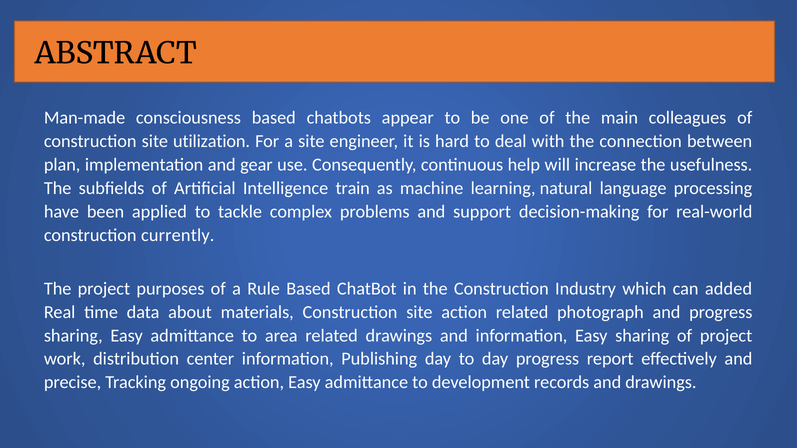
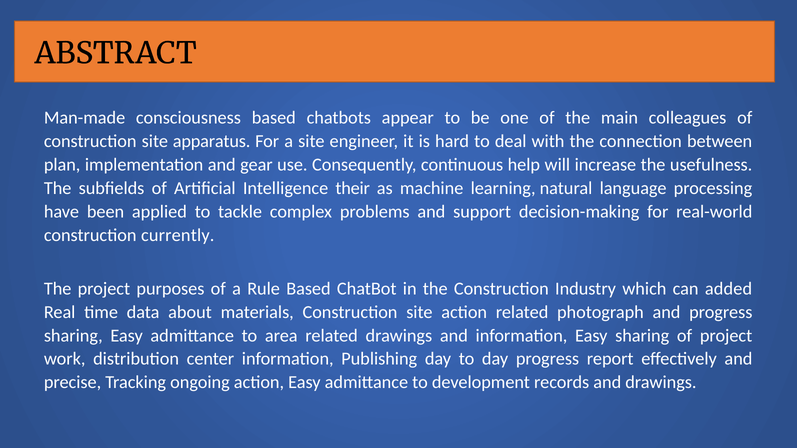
utilization: utilization -> apparatus (212, 141)
train: train -> their (353, 188)
